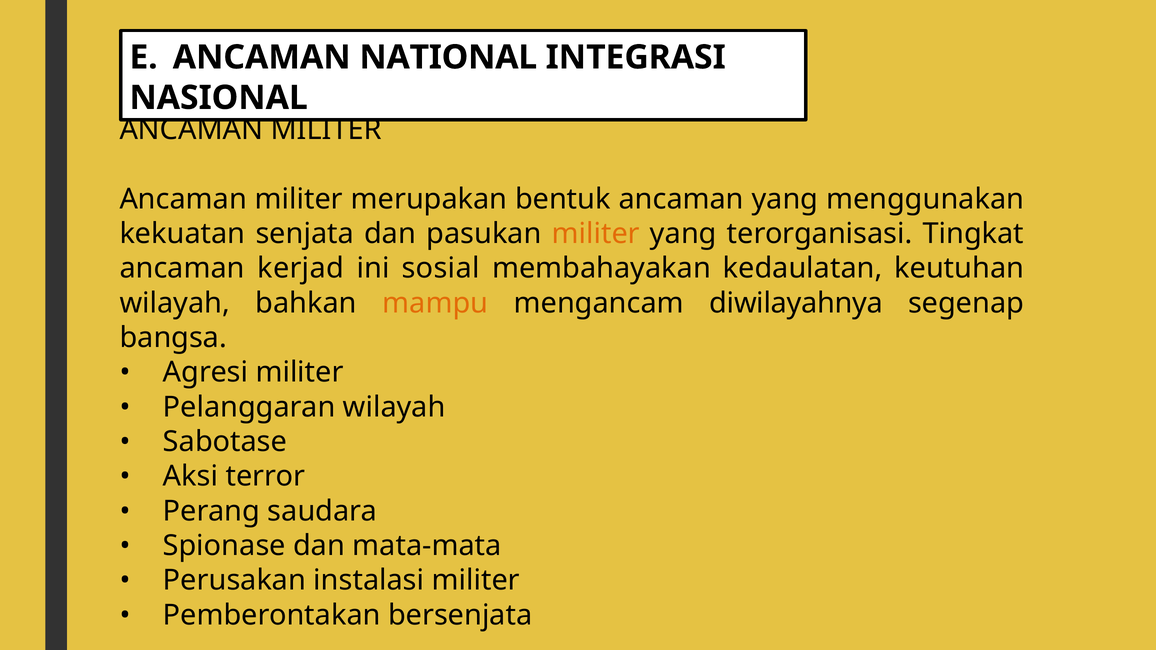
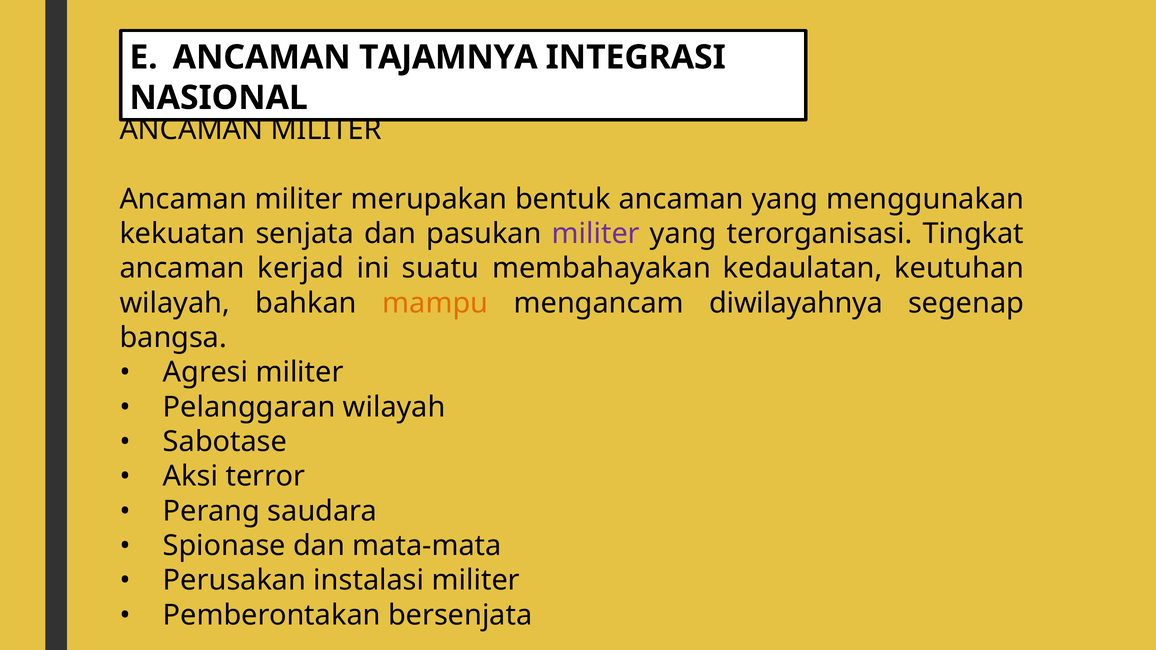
NATIONAL: NATIONAL -> TAJAMNYA (448, 57)
militer colour: orange -> purple (596, 234)
sosial: sosial -> suatu (441, 269)
